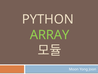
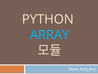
ARRAY colour: light green -> light blue (50, 35)
